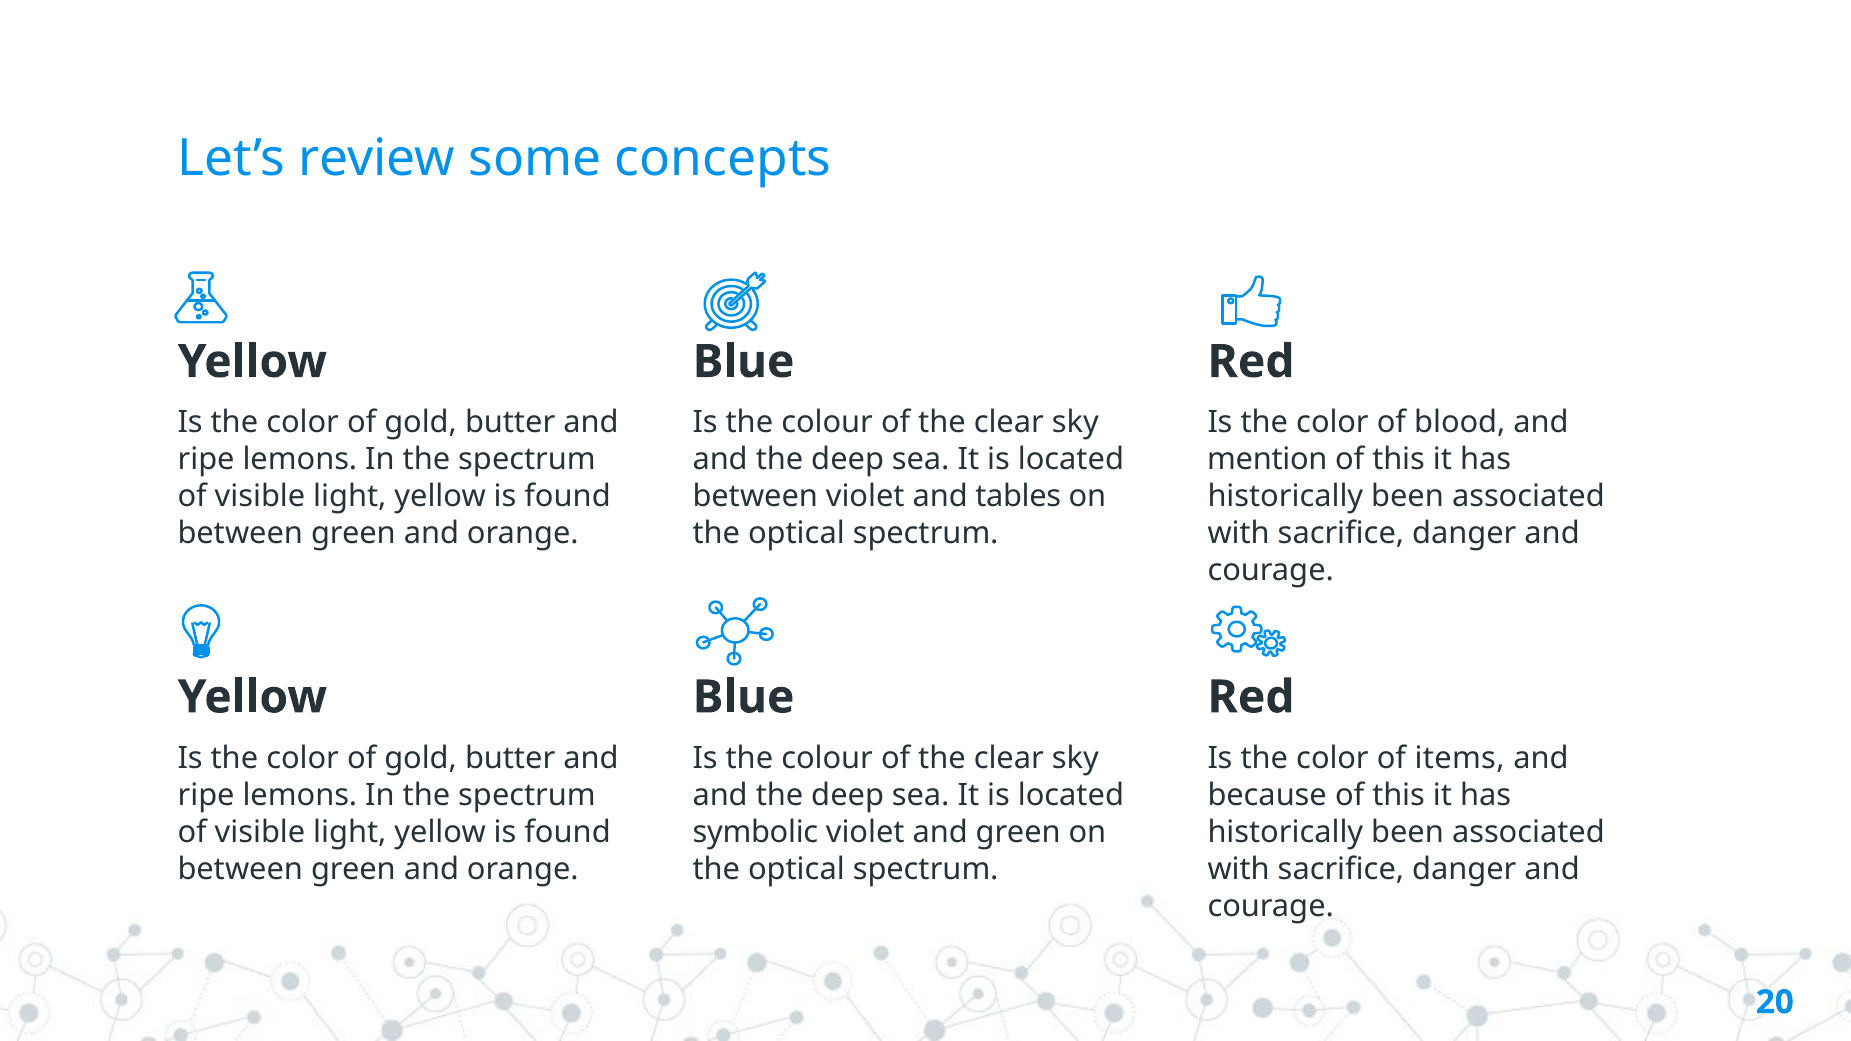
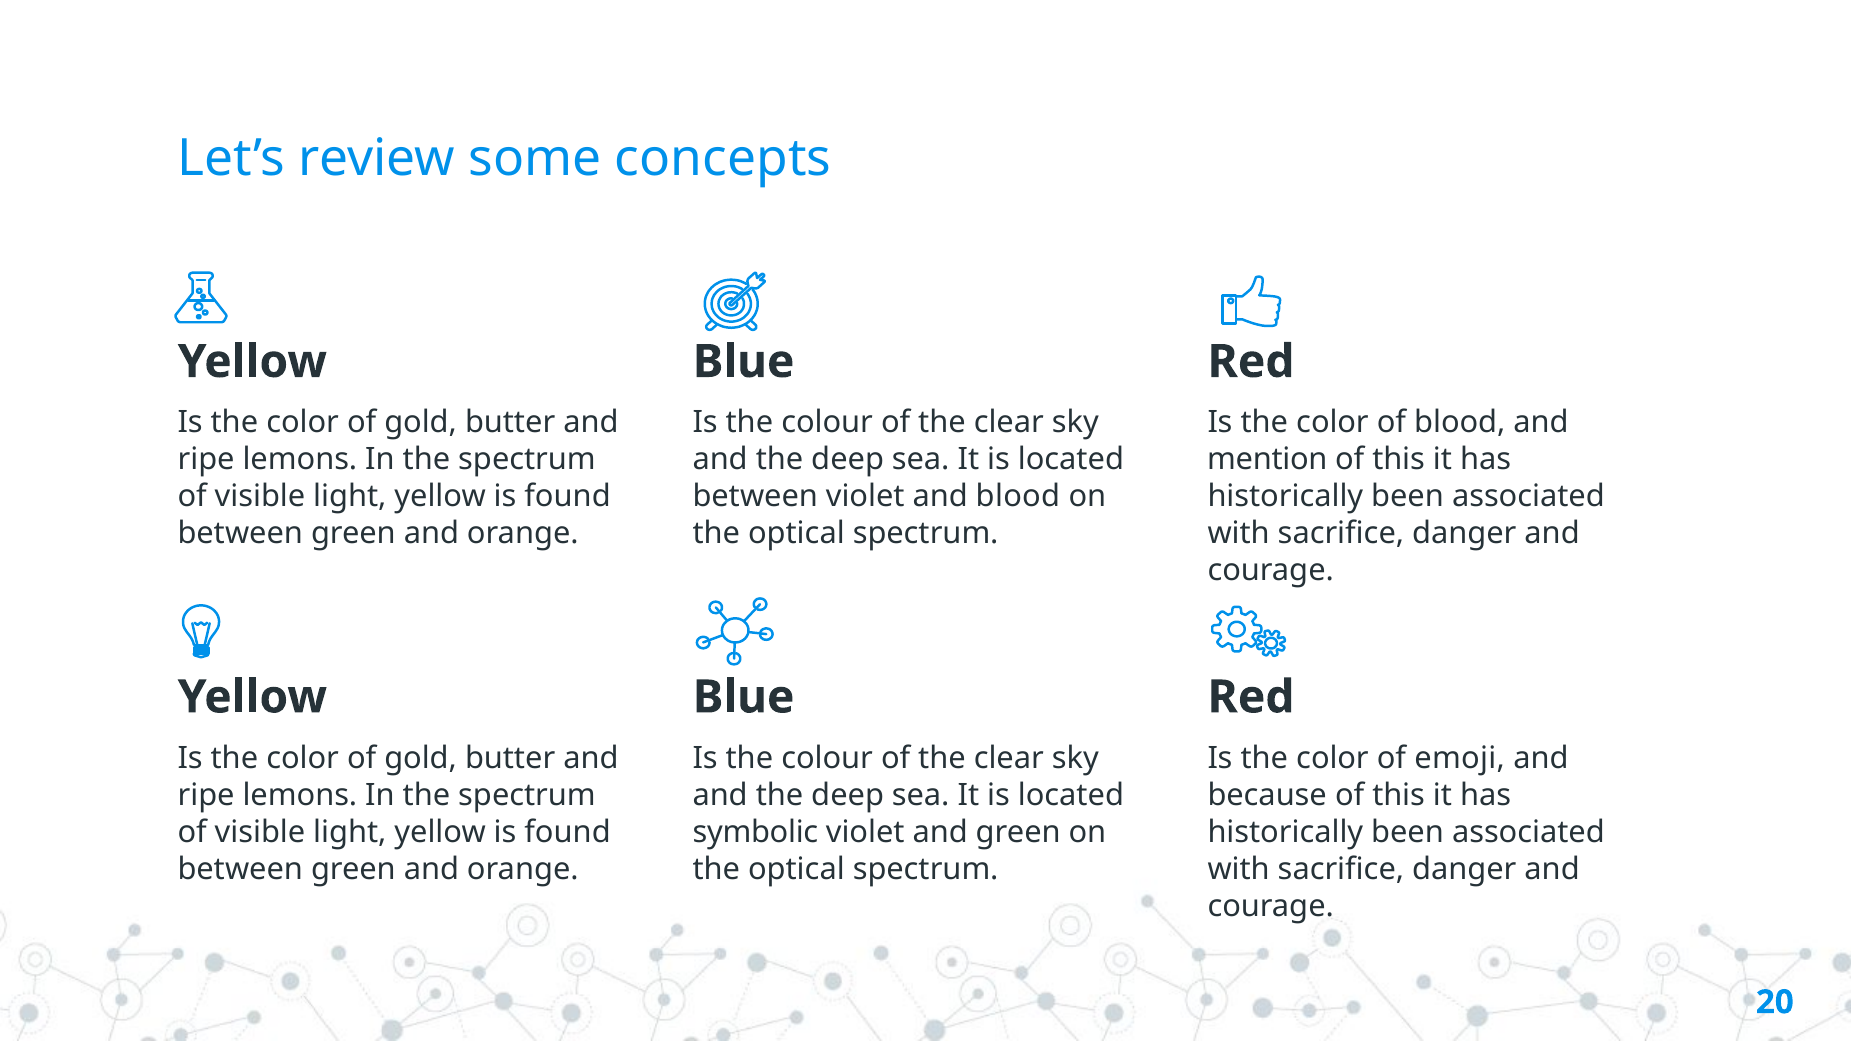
and tables: tables -> blood (1018, 497)
items: items -> emoji (1460, 758)
